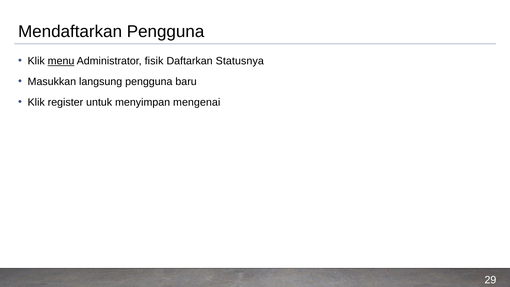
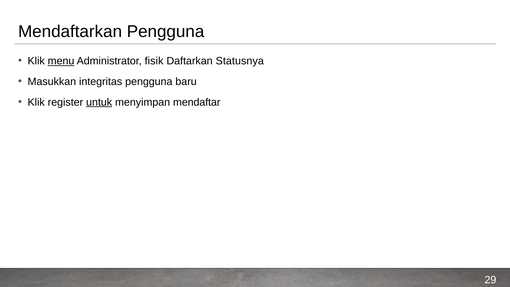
langsung: langsung -> integritas (101, 82)
untuk underline: none -> present (99, 102)
mengenai: mengenai -> mendaftar (197, 102)
